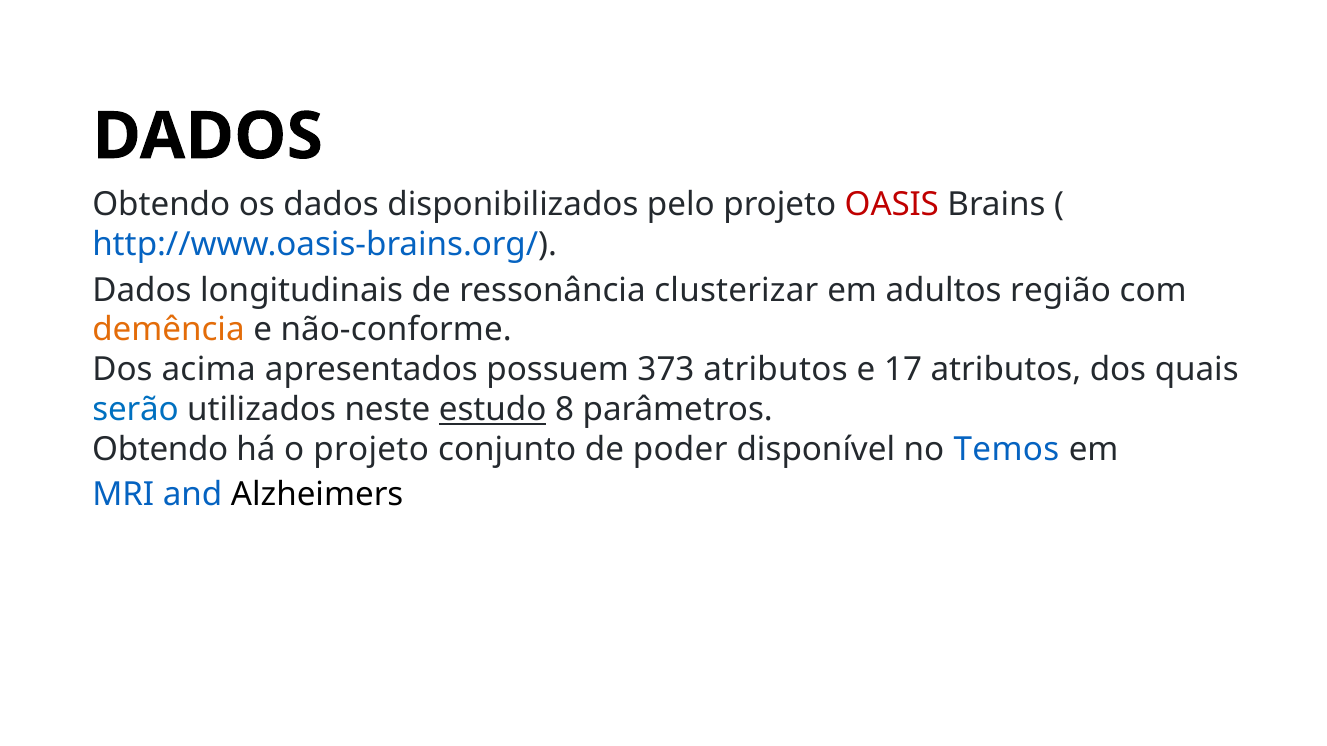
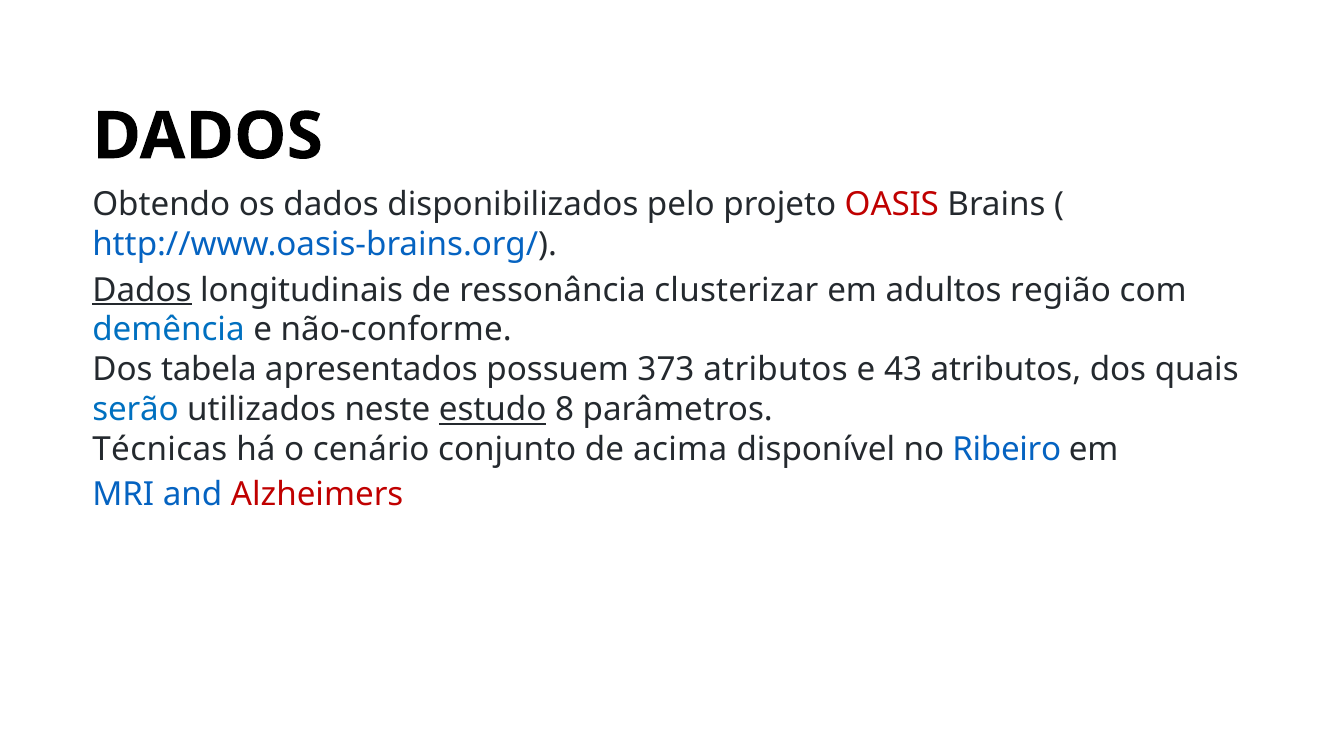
Dados underline: none -> present (142, 290)
demência colour: orange -> blue (168, 330)
acima: acima -> tabela (209, 370)
17: 17 -> 43 (903, 370)
Obtendo: Obtendo -> Técnicas (160, 449)
o projeto: projeto -> cenário (371, 449)
poder: poder -> acima (680, 449)
Temos: Temos -> Ribeiro (1007, 449)
Alzheimers colour: black -> red (317, 495)
